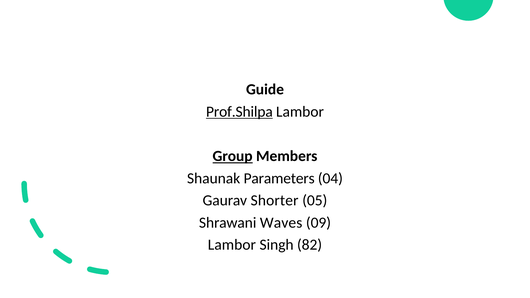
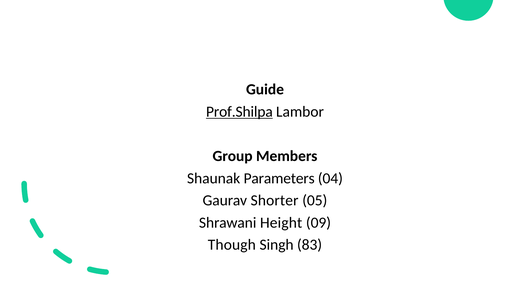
Group underline: present -> none (233, 156)
Waves: Waves -> Height (281, 223)
Lambor: Lambor -> Though (232, 245)
82: 82 -> 83 (310, 245)
